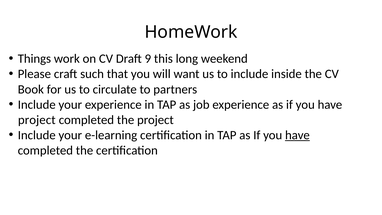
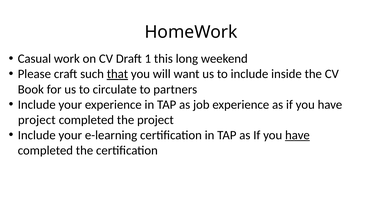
Things: Things -> Casual (34, 59)
9: 9 -> 1 (148, 59)
that underline: none -> present (117, 74)
